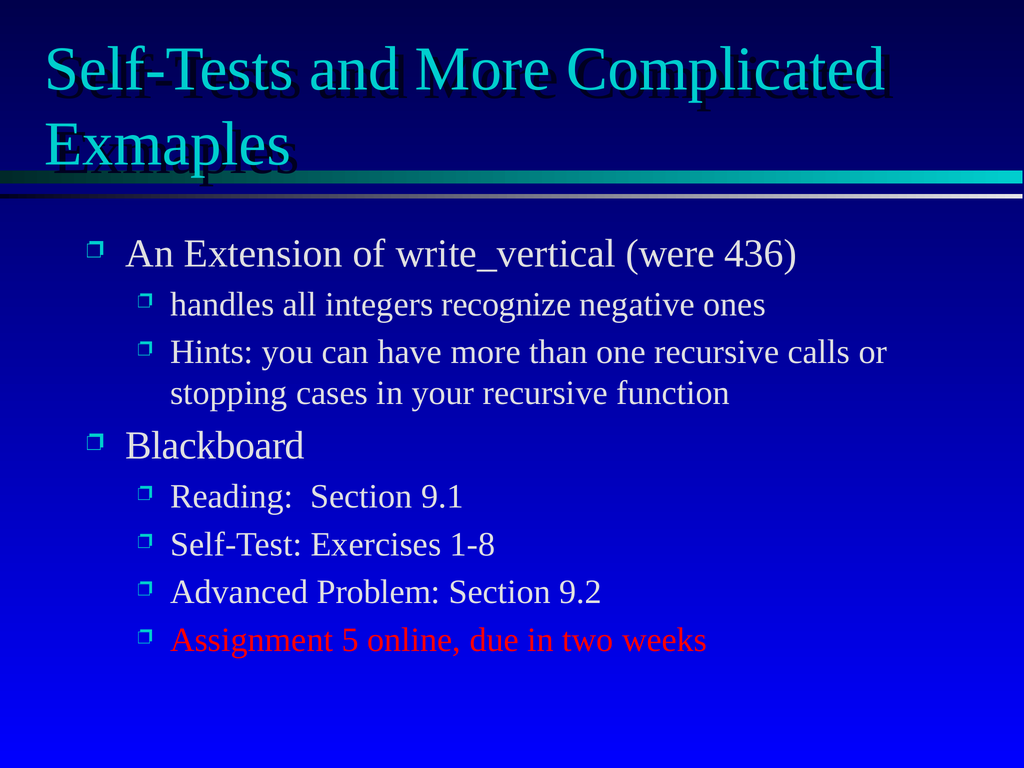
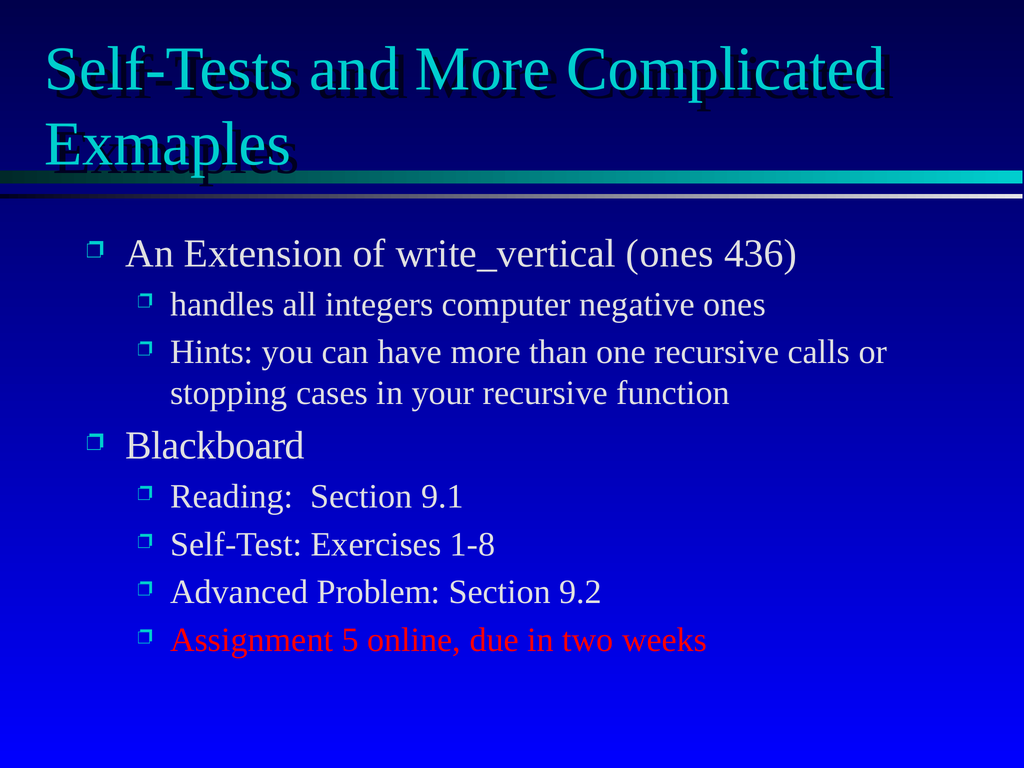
write_vertical were: were -> ones (670, 253)
recognize: recognize -> computer (506, 304)
